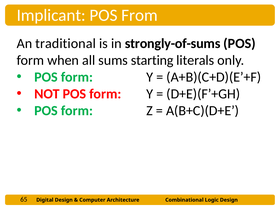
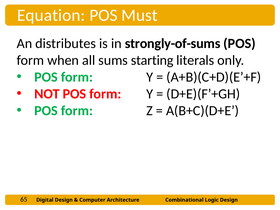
Implicant: Implicant -> Equation (51, 15)
From: From -> Must (139, 15)
traditional: traditional -> distributes (66, 43)
